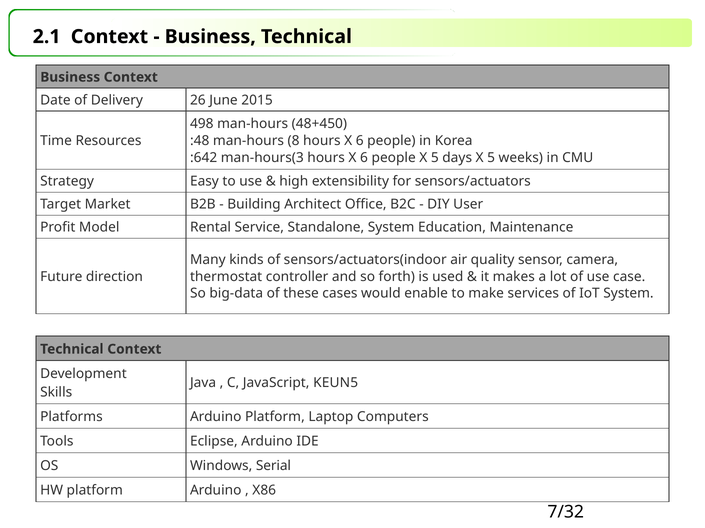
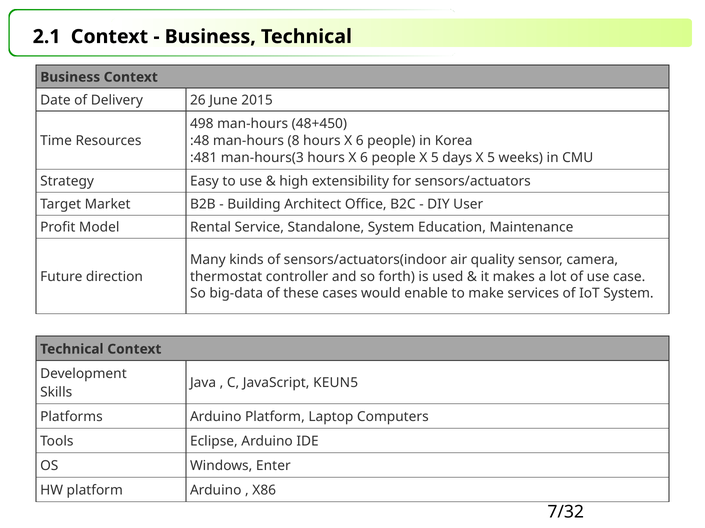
:642: :642 -> :481 (204, 158)
Serial: Serial -> Enter (273, 466)
